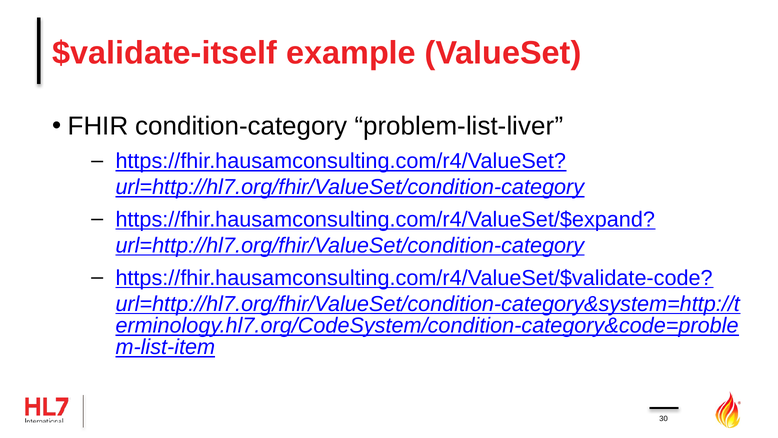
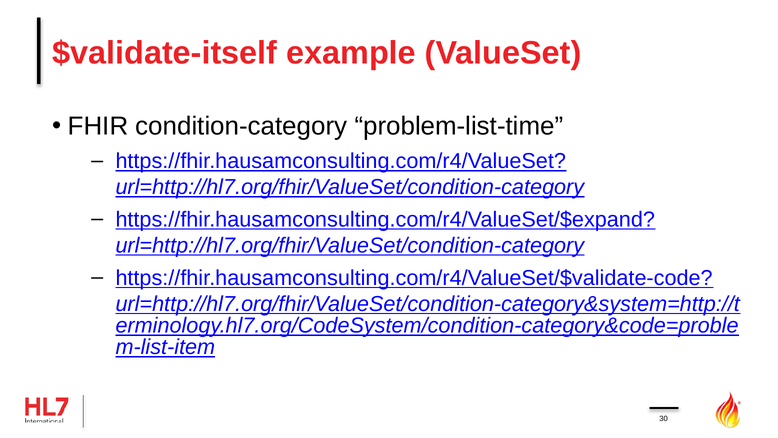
problem-list-liver: problem-list-liver -> problem-list-time (459, 126)
